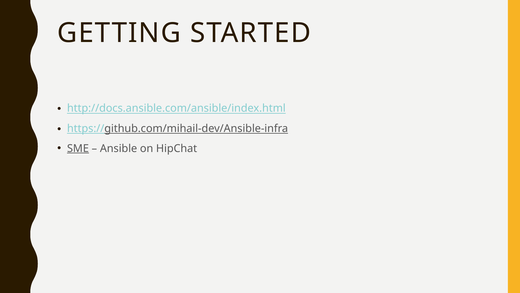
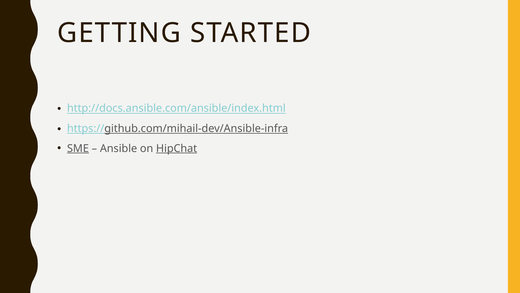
HipChat underline: none -> present (177, 148)
